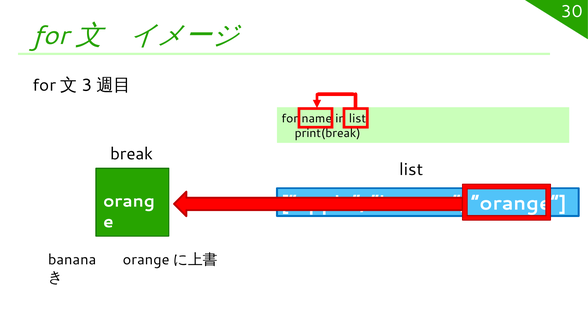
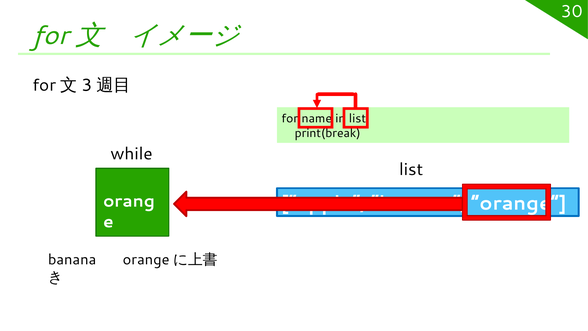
break: break -> while (132, 154)
